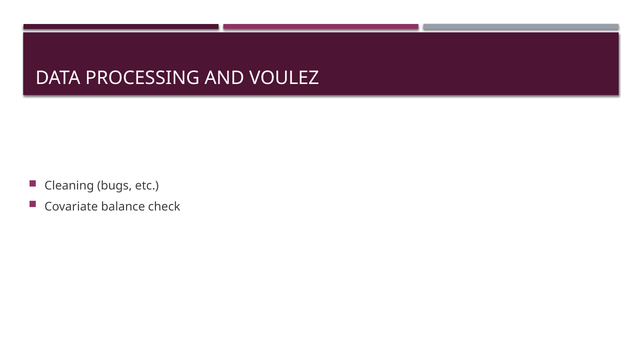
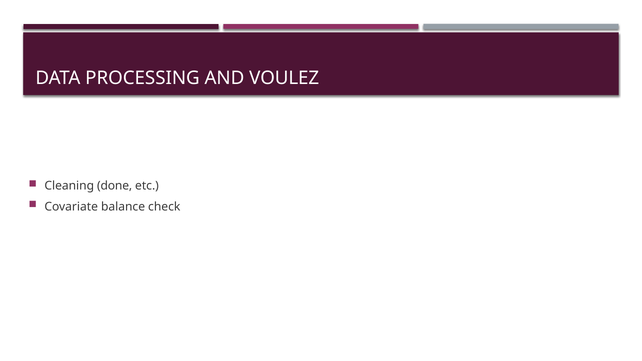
bugs: bugs -> done (115, 186)
